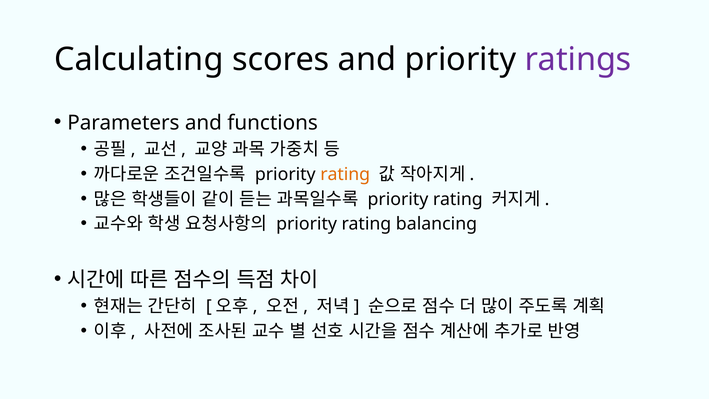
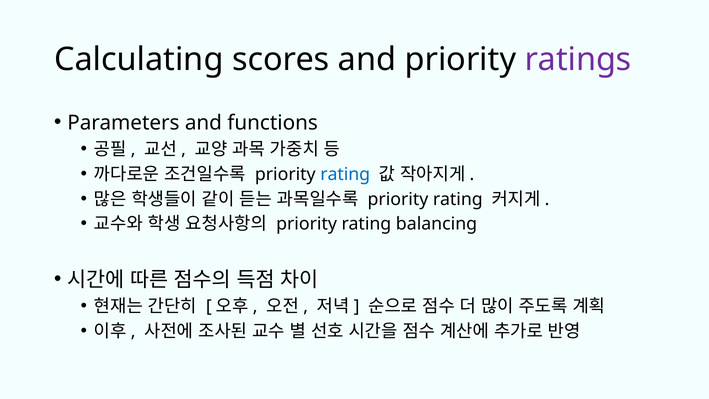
rating colour: orange -> blue (345, 174)
